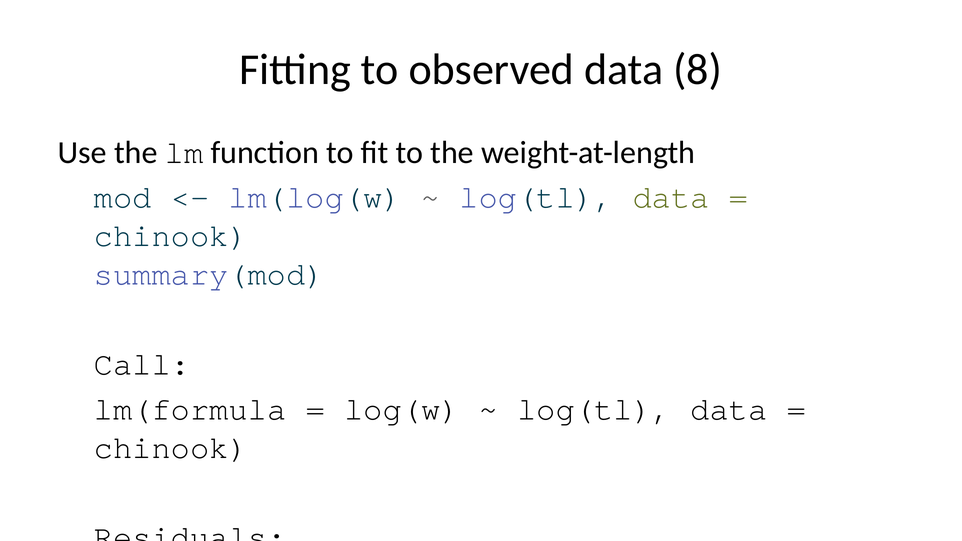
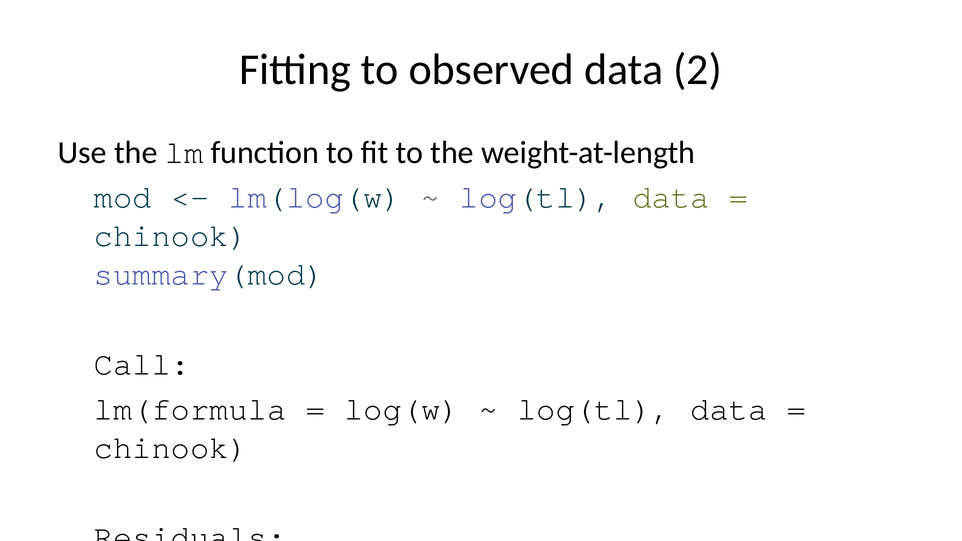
8: 8 -> 2 (698, 70)
